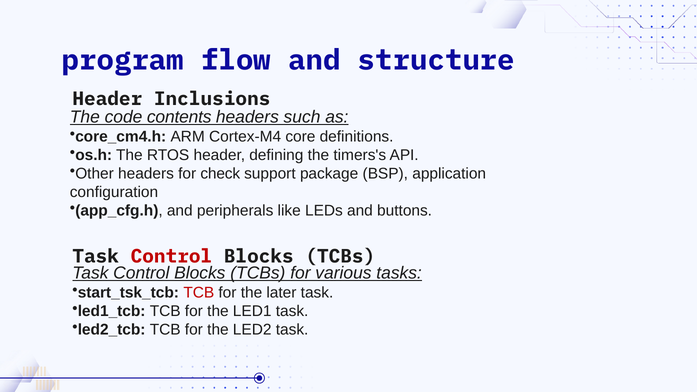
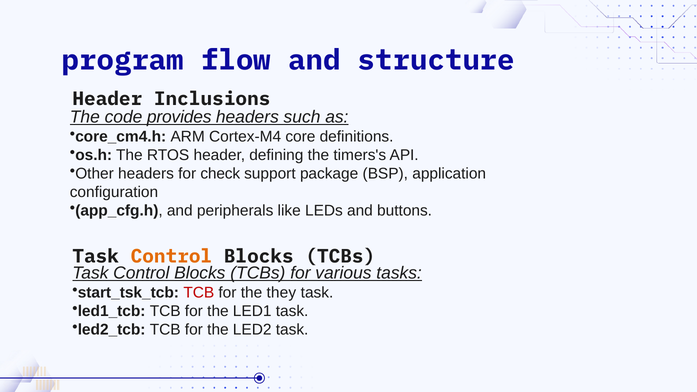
contents: contents -> provides (179, 117)
Control colour: red -> orange (171, 257)
later: later -> they (281, 293)
